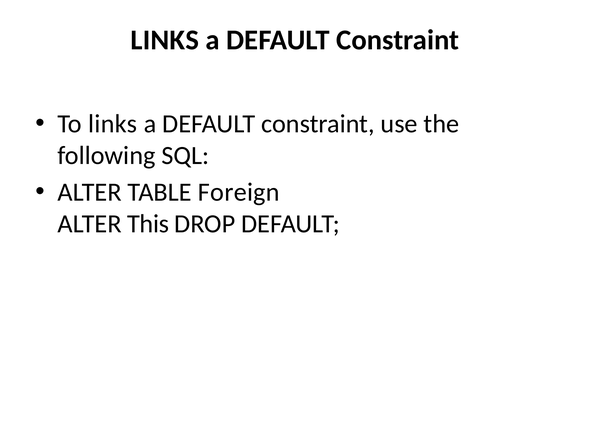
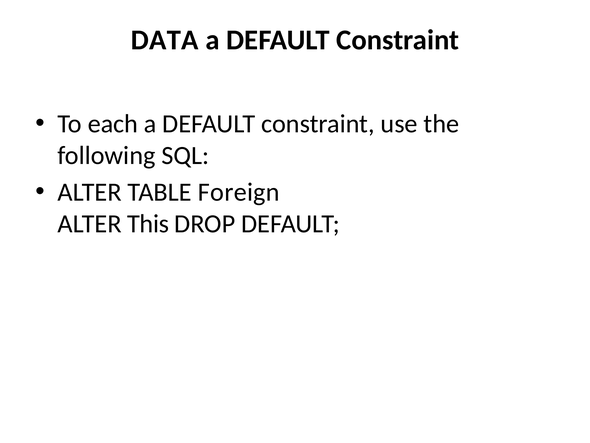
LINKS: LINKS -> DATA (165, 40)
To links: links -> each (113, 124)
